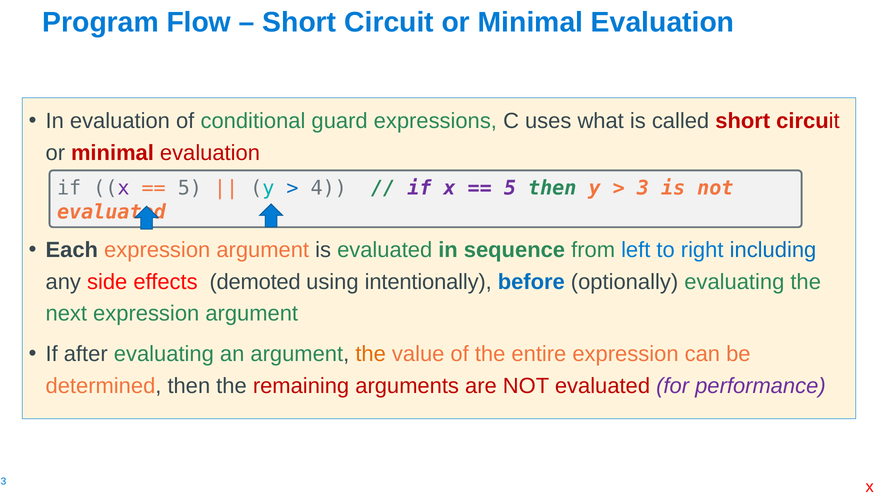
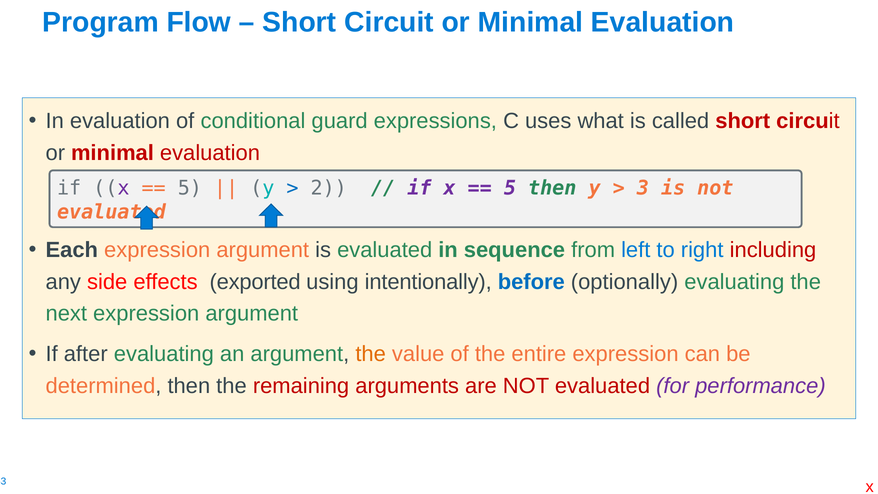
4: 4 -> 2 (329, 188)
including colour: blue -> red (773, 250)
demoted: demoted -> exported (255, 282)
